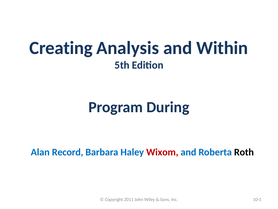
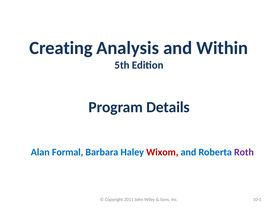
During: During -> Details (168, 107)
Record: Record -> Formal (68, 152)
Roth colour: black -> purple (244, 152)
